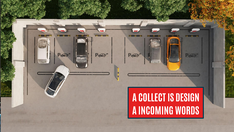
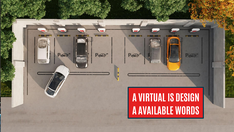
COLLECT: COLLECT -> VIRTUAL (152, 98)
INCOMING: INCOMING -> AVAILABLE (156, 111)
